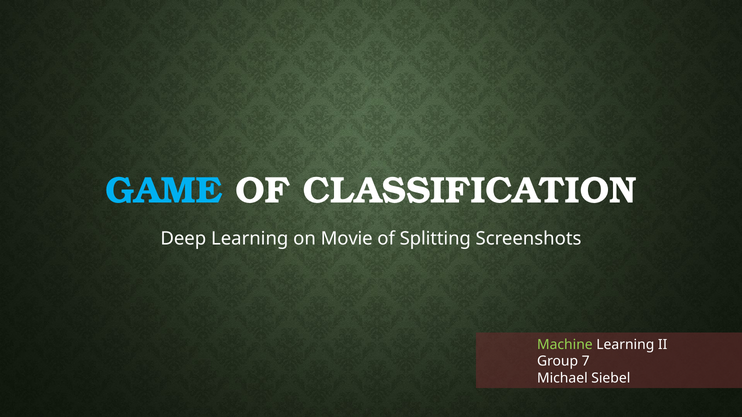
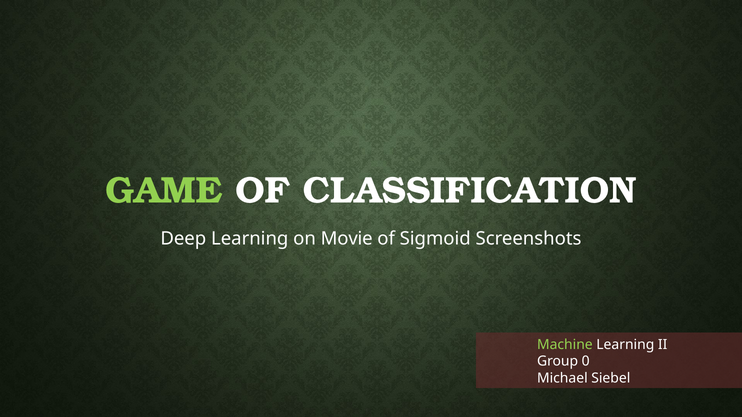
GAME colour: light blue -> light green (164, 191)
Splitting: Splitting -> Sigmoid (435, 239)
7: 7 -> 0 (586, 362)
